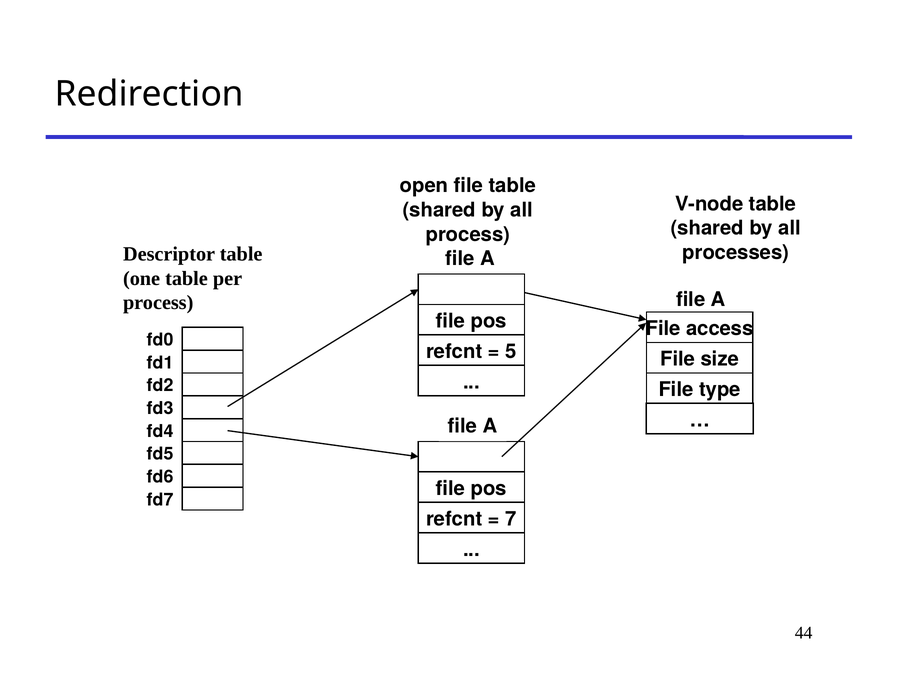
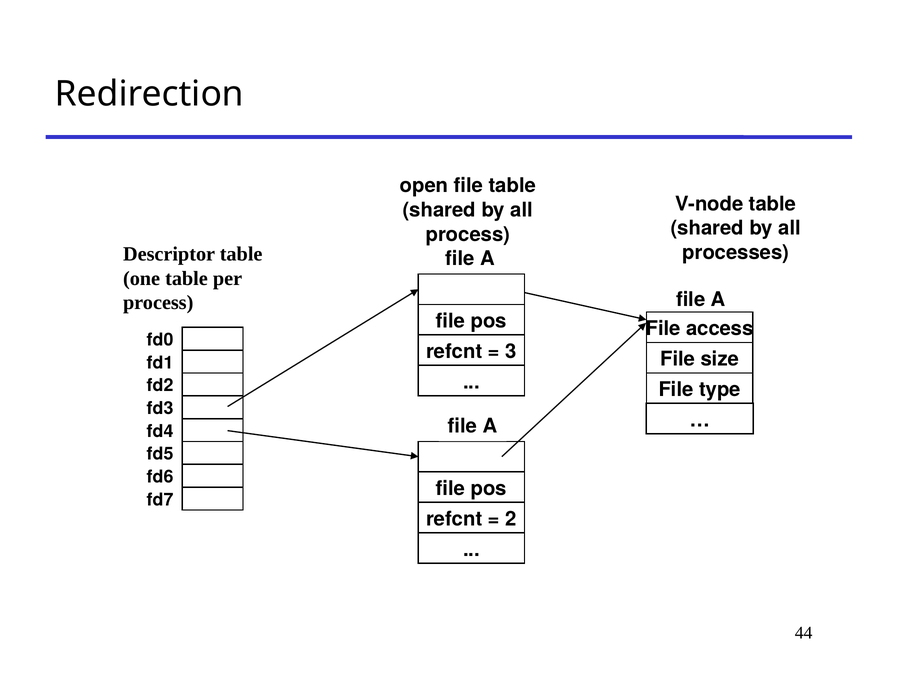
5: 5 -> 3 (511, 351)
7: 7 -> 2 (511, 519)
